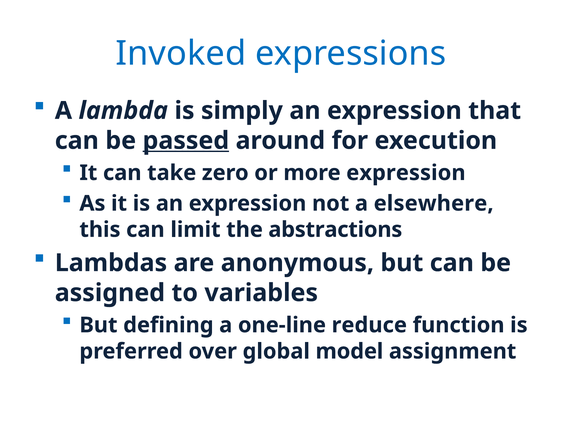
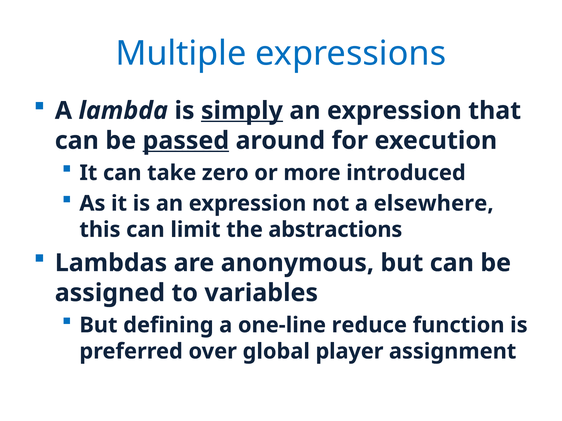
Invoked: Invoked -> Multiple (181, 54)
simply underline: none -> present (242, 111)
more expression: expression -> introduced (406, 173)
model: model -> player (349, 352)
